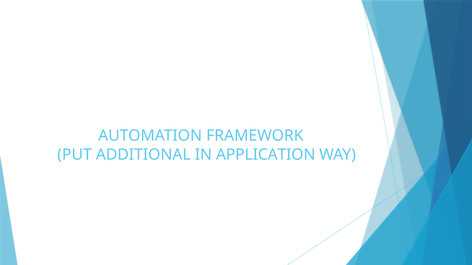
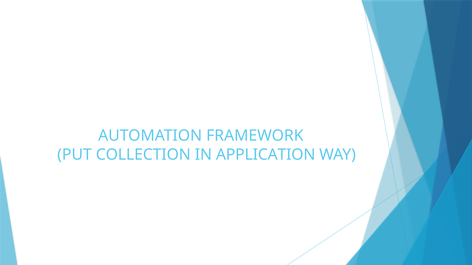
ADDITIONAL: ADDITIONAL -> COLLECTION (143, 155)
